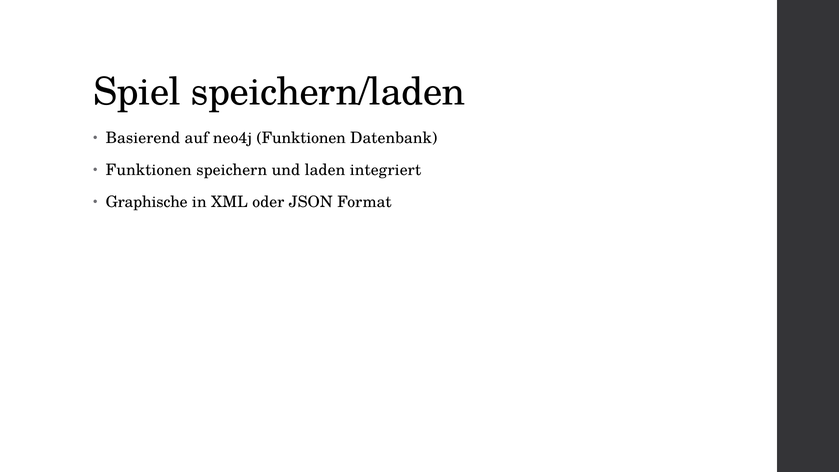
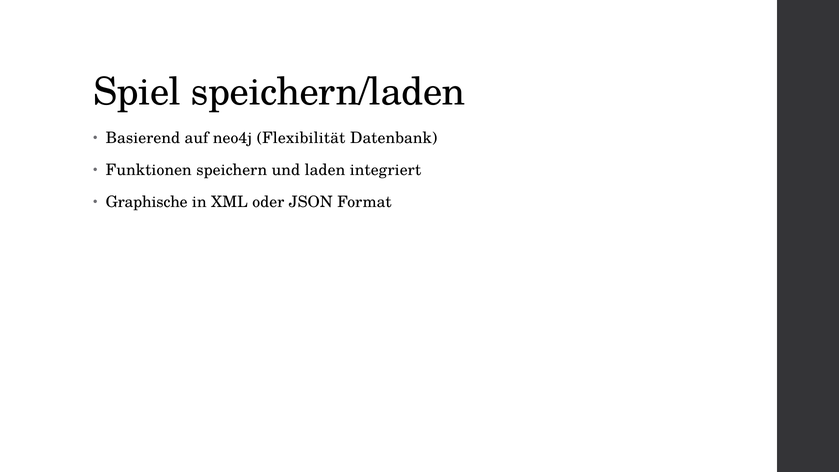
neo4j Funktionen: Funktionen -> Flexibilität (301, 138)
